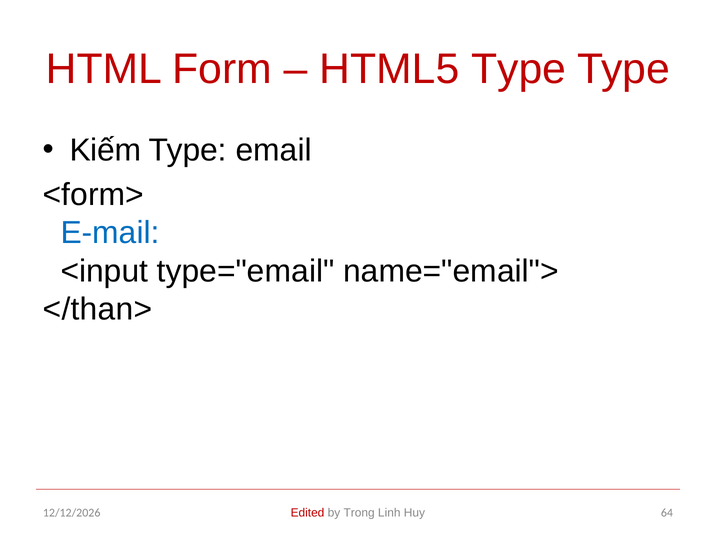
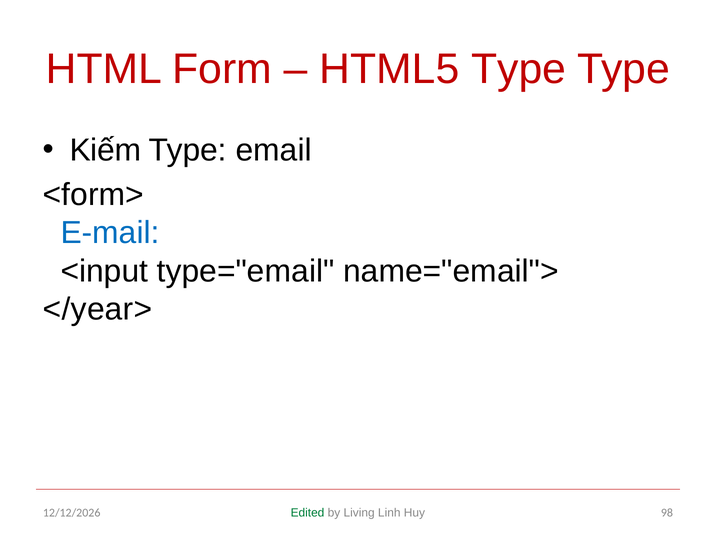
</than>: </than> -> </year> (98, 309)
Edited colour: red -> green (308, 513)
Trong: Trong -> Living (359, 513)
64: 64 -> 98 (667, 513)
